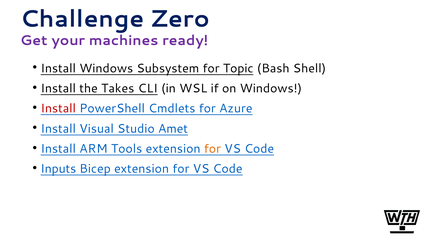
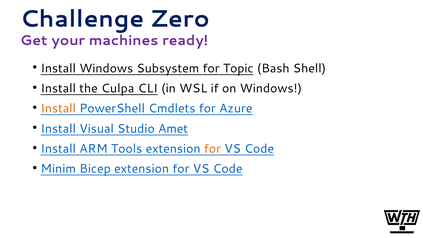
Takes: Takes -> Culpa (118, 88)
Install colour: red -> orange (58, 109)
Inputs: Inputs -> Minim (58, 169)
